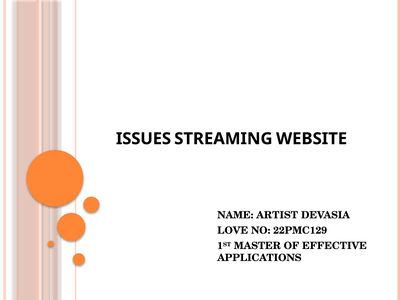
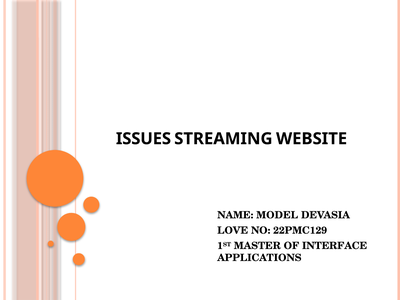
ARTIST: ARTIST -> MODEL (277, 215)
EFFECTIVE: EFFECTIVE -> INTERFACE (335, 246)
